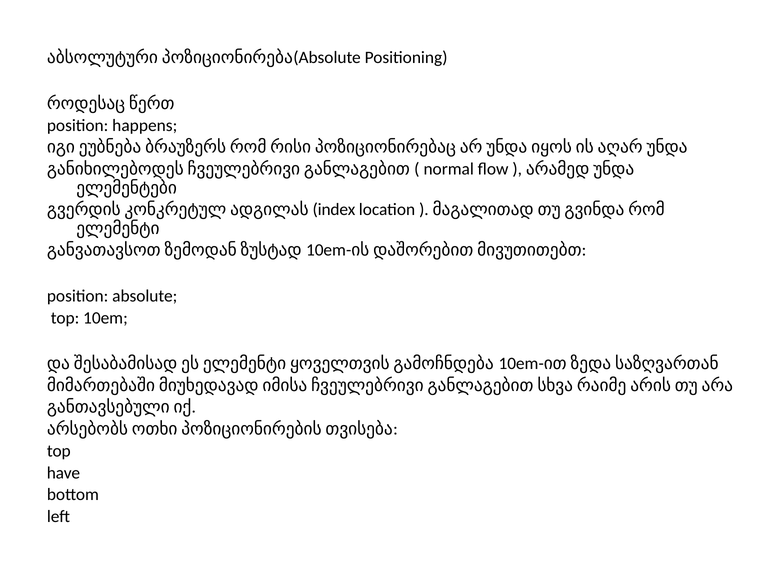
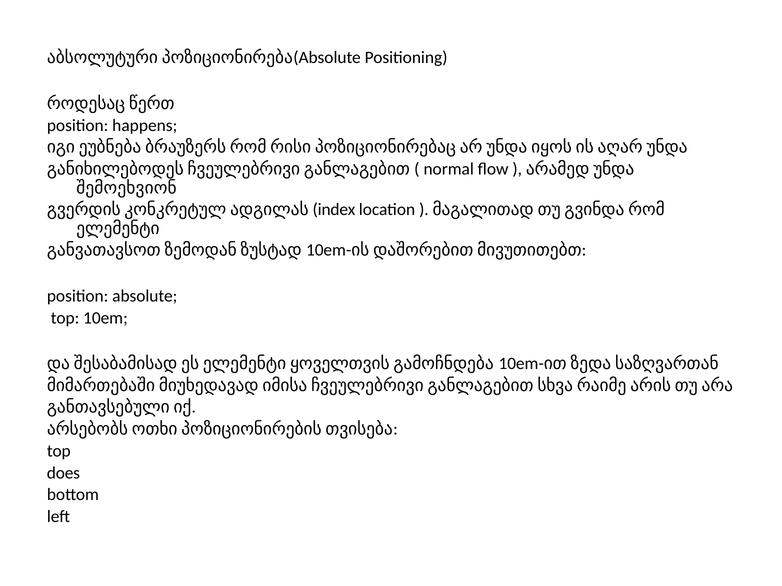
ელემენტები: ელემენტები -> შემოეხვიონ (126, 188)
have: have -> does (63, 473)
